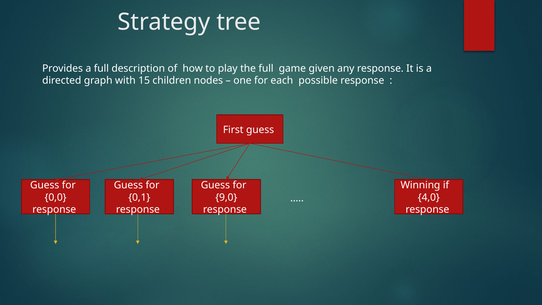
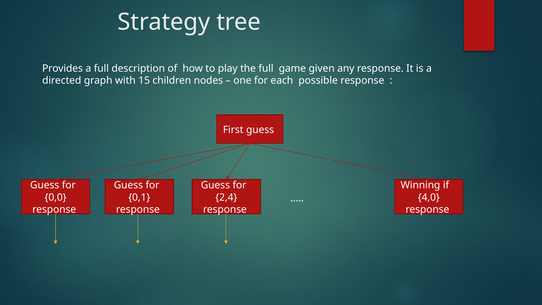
9,0: 9,0 -> 2,4 (226, 197)
